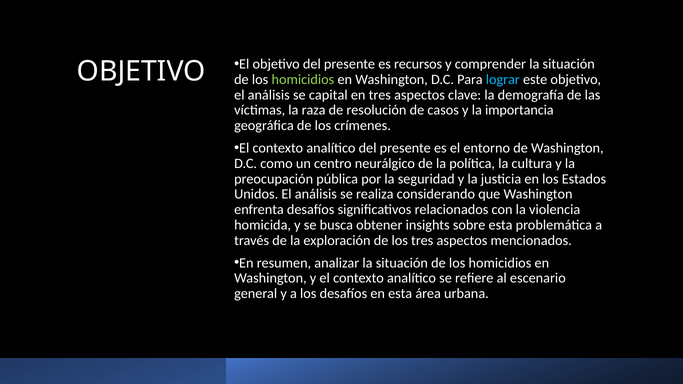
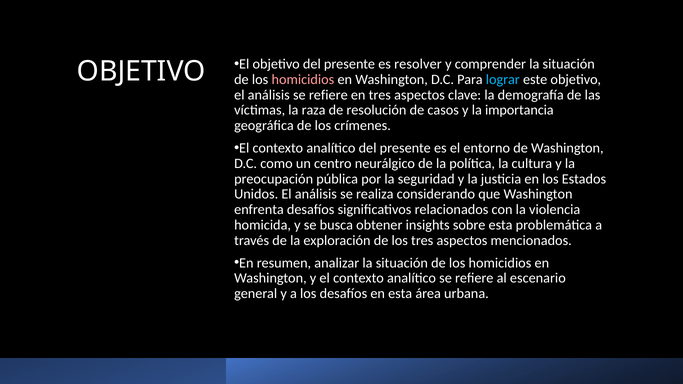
recursos: recursos -> resolver (418, 64)
homicidios colour: light green -> pink (303, 79)
análisis se capital: capital -> refiere (328, 95)
